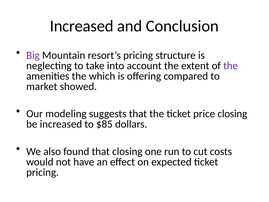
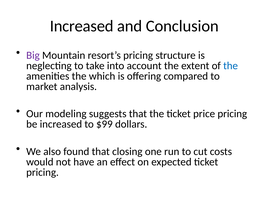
the colour: purple -> blue (231, 66)
showed: showed -> analysis (78, 86)
price closing: closing -> pricing (232, 114)
$85: $85 -> $99 (104, 124)
